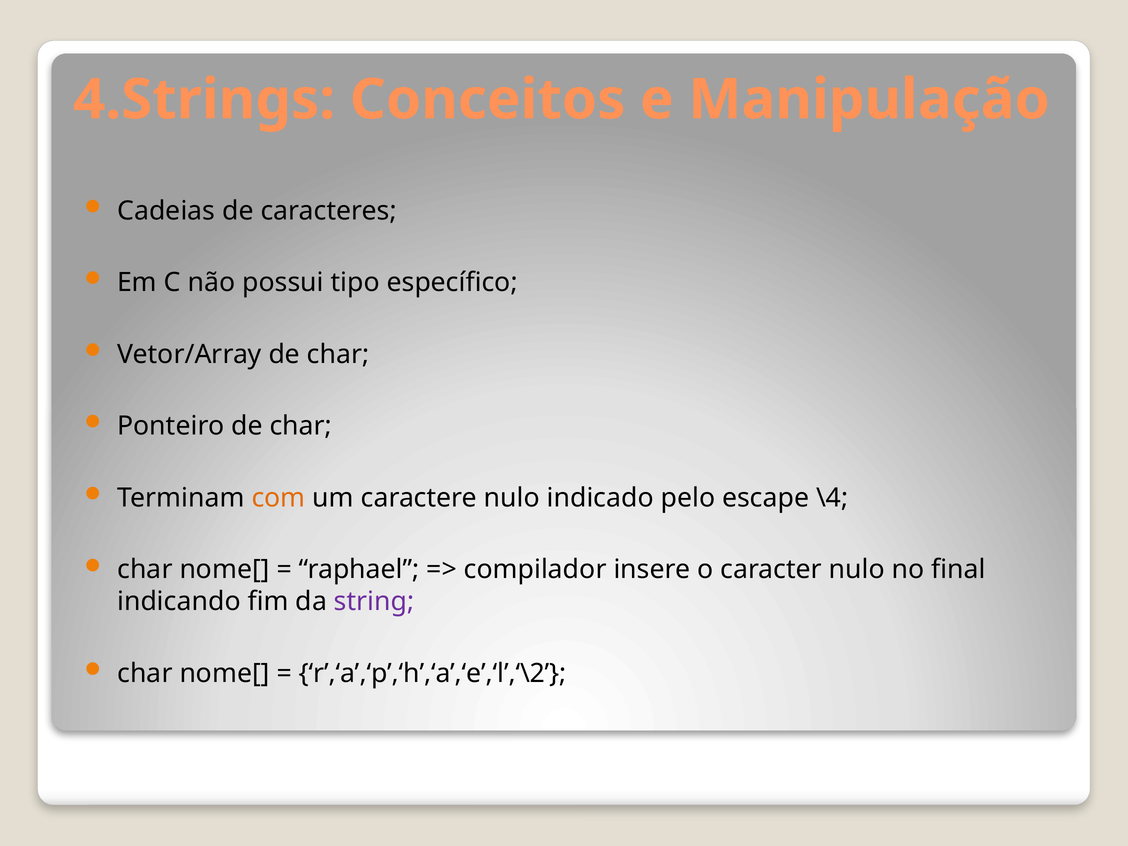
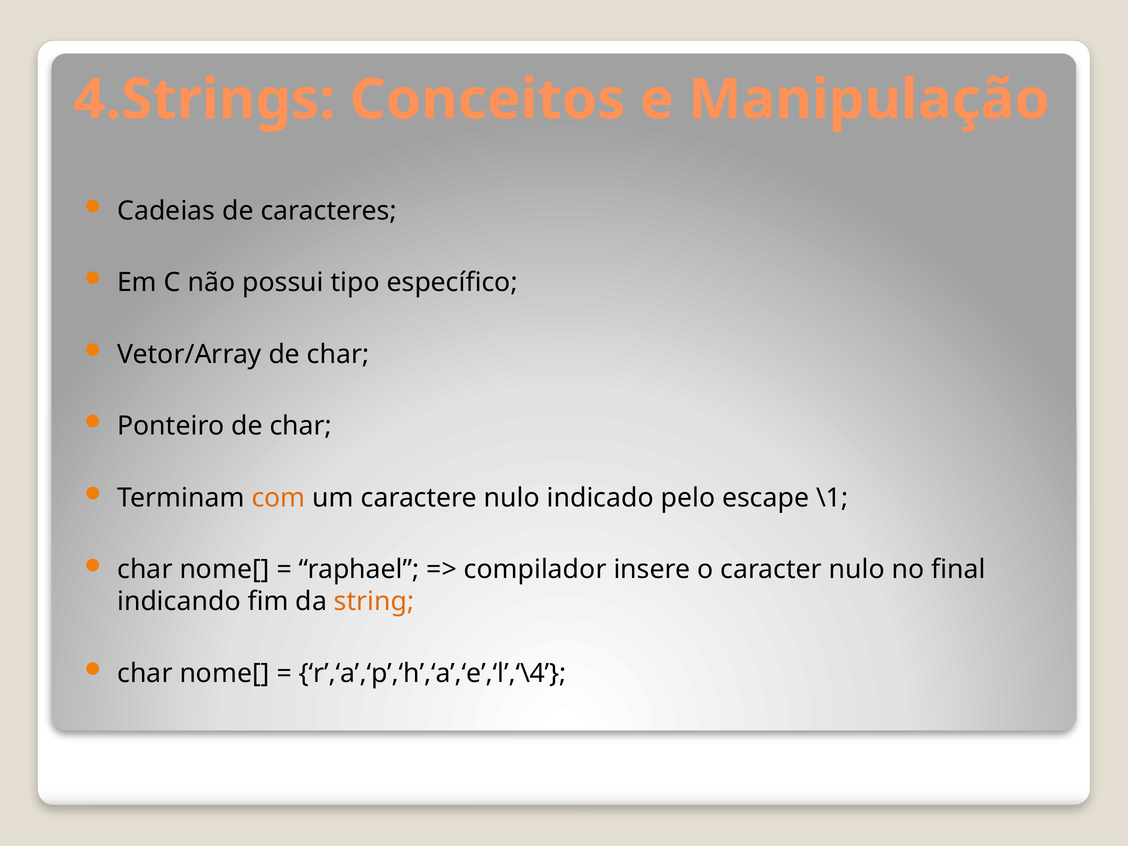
\4: \4 -> \1 (832, 498)
string colour: purple -> orange (374, 602)
r’,‘a’,‘p’,‘h’,‘a’,‘e’,‘l’,‘\2: r’,‘a’,‘p’,‘h’,‘a’,‘e’,‘l’,‘\2 -> r’,‘a’,‘p’,‘h’,‘a’,‘e’,‘l’,‘\4 (433, 673)
